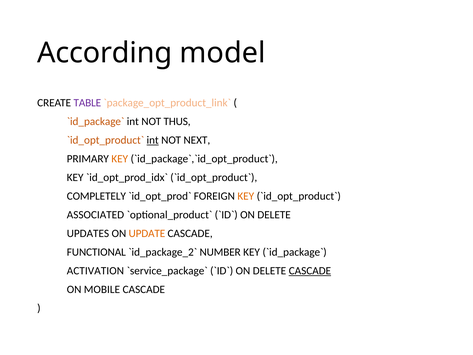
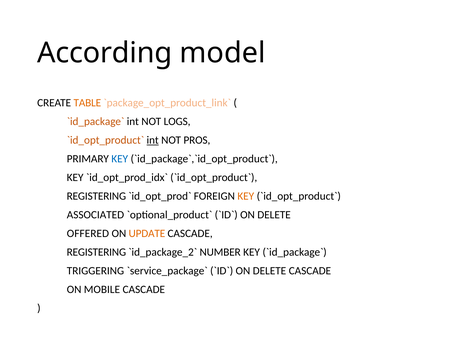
TABLE colour: purple -> orange (87, 103)
THUS: THUS -> LOGS (177, 121)
NEXT: NEXT -> PROS (197, 140)
KEY colour: orange -> blue (120, 159)
COMPLETELY: COMPLETELY -> REGISTERING (96, 196)
UPDATES: UPDATES -> OFFERED (88, 233)
FUNCTIONAL: FUNCTIONAL -> REGISTERING (96, 252)
ACTIVATION: ACTIVATION -> TRIGGERING (95, 271)
CASCADE underline: present -> none (310, 271)
